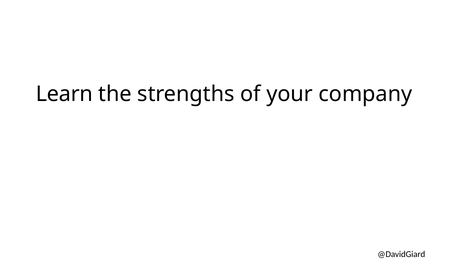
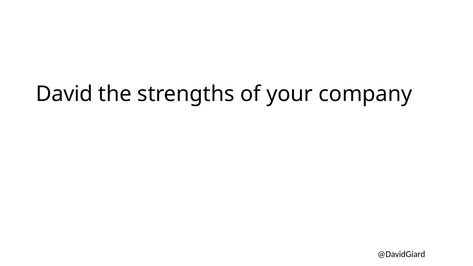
Learn: Learn -> David (64, 94)
